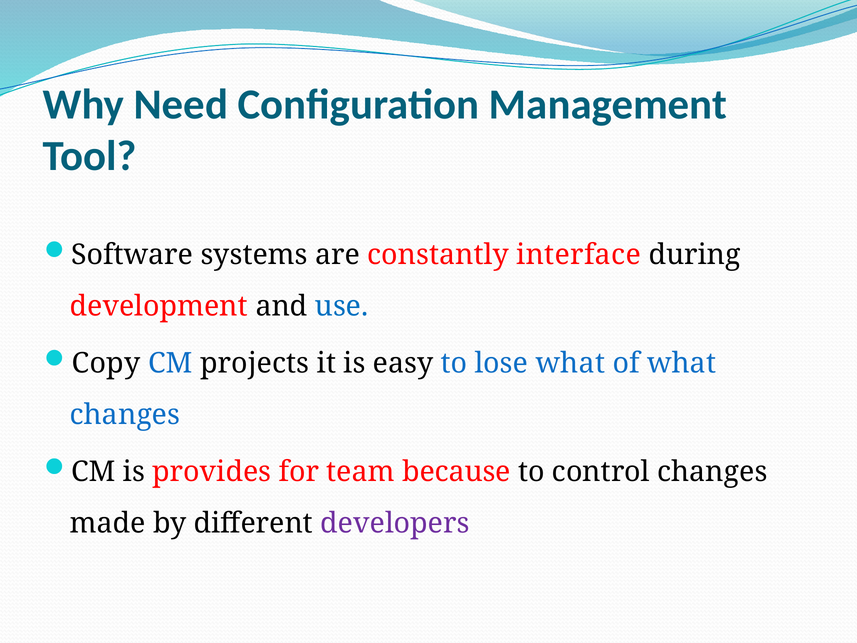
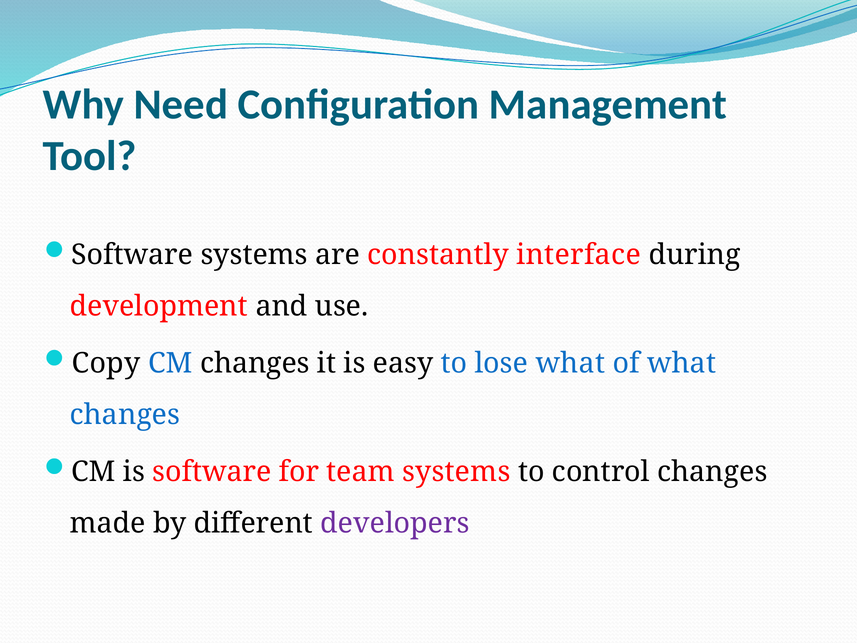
use colour: blue -> black (342, 306)
CM projects: projects -> changes (255, 363)
is provides: provides -> software (212, 472)
team because: because -> systems (456, 472)
